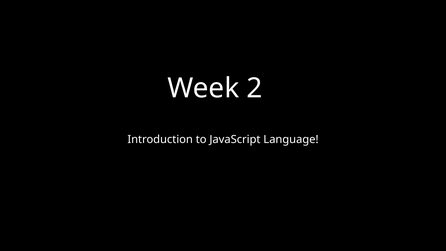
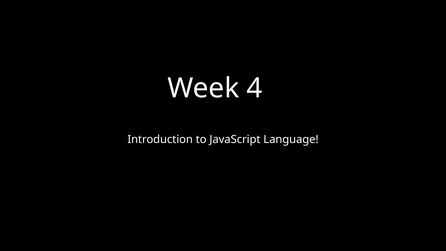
2: 2 -> 4 (254, 88)
